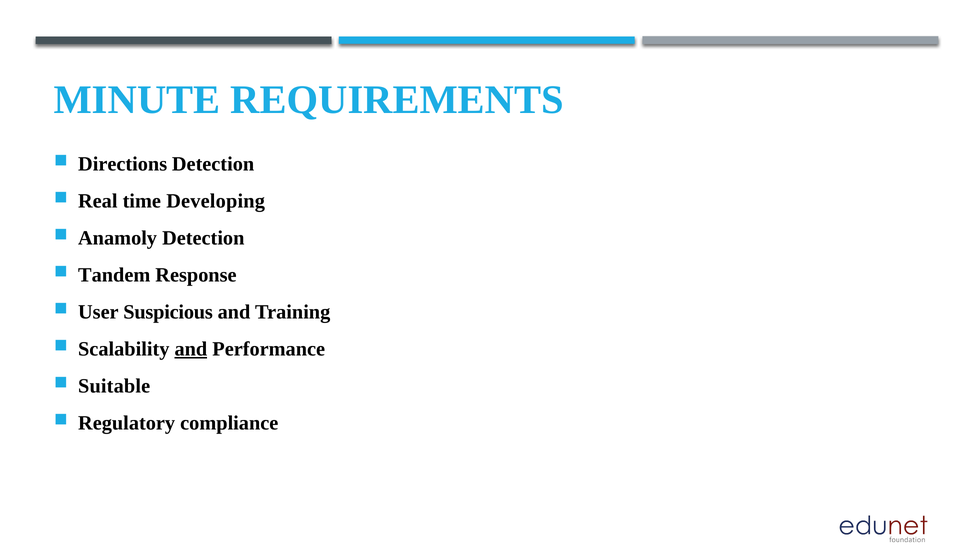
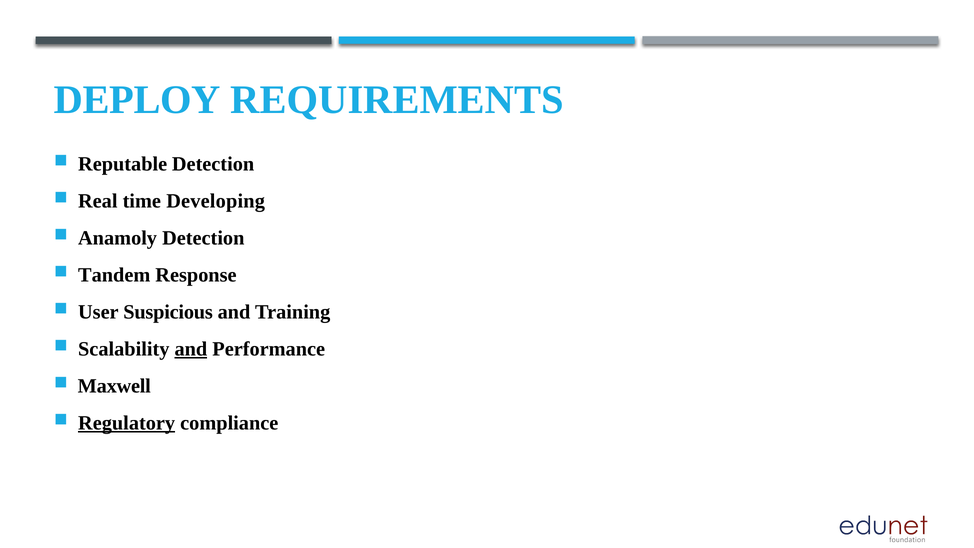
MINUTE: MINUTE -> DEPLOY (137, 100)
Directions: Directions -> Reputable (123, 164)
Suitable: Suitable -> Maxwell (114, 386)
Regulatory underline: none -> present (127, 423)
